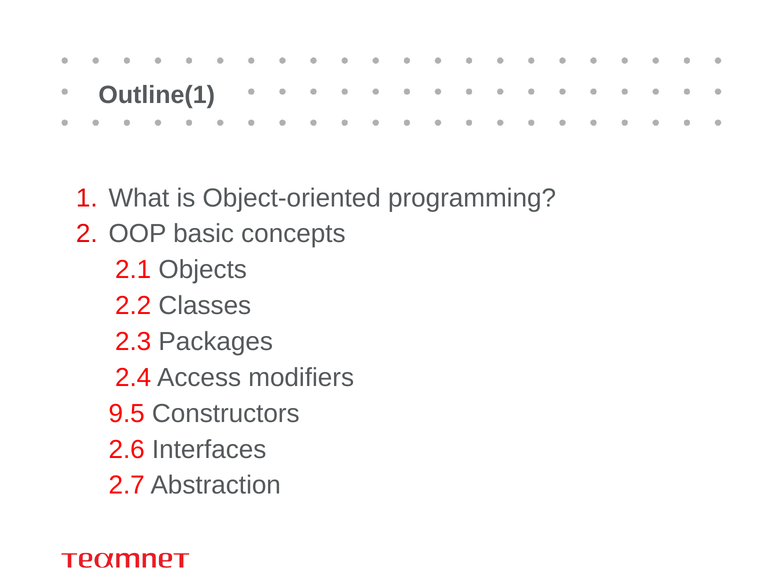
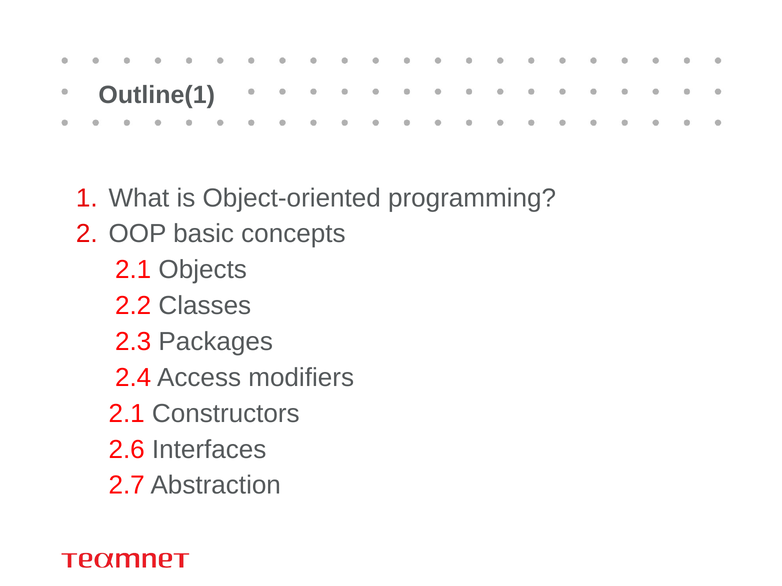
9.5: 9.5 -> 2.1 (127, 414)
